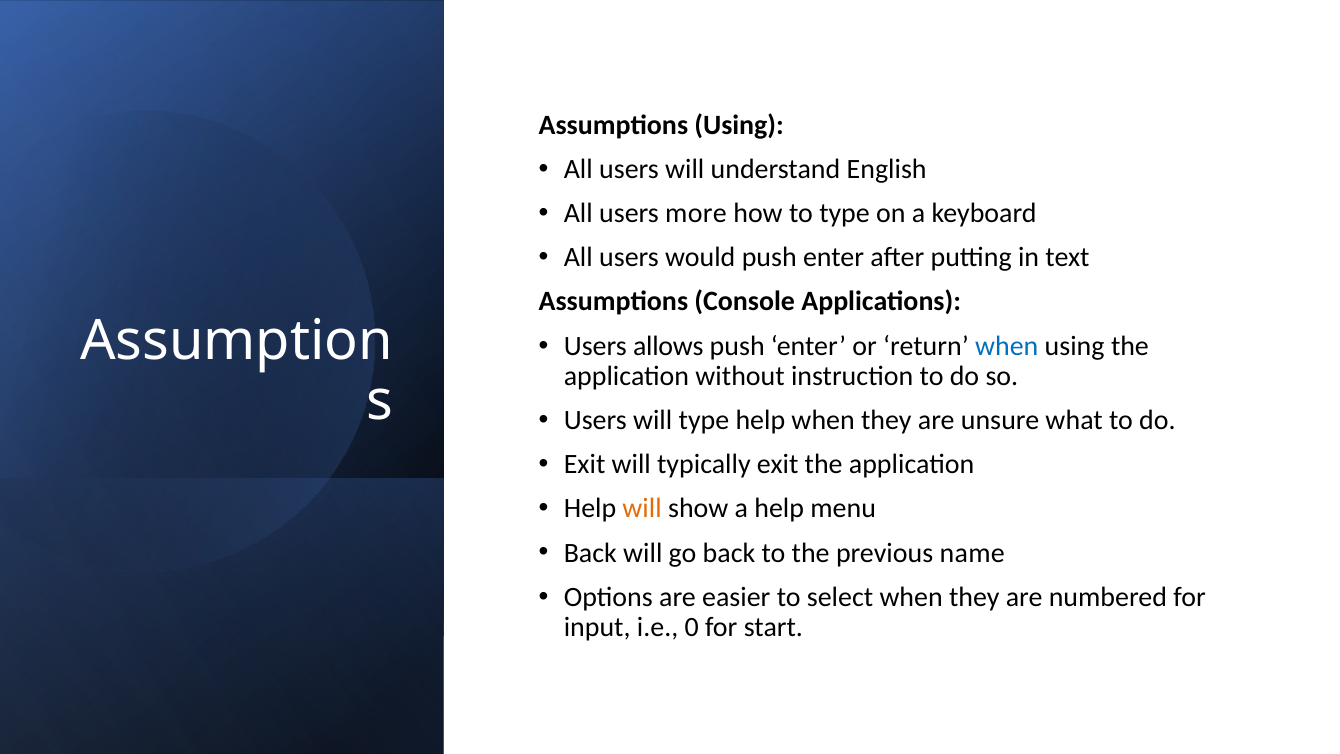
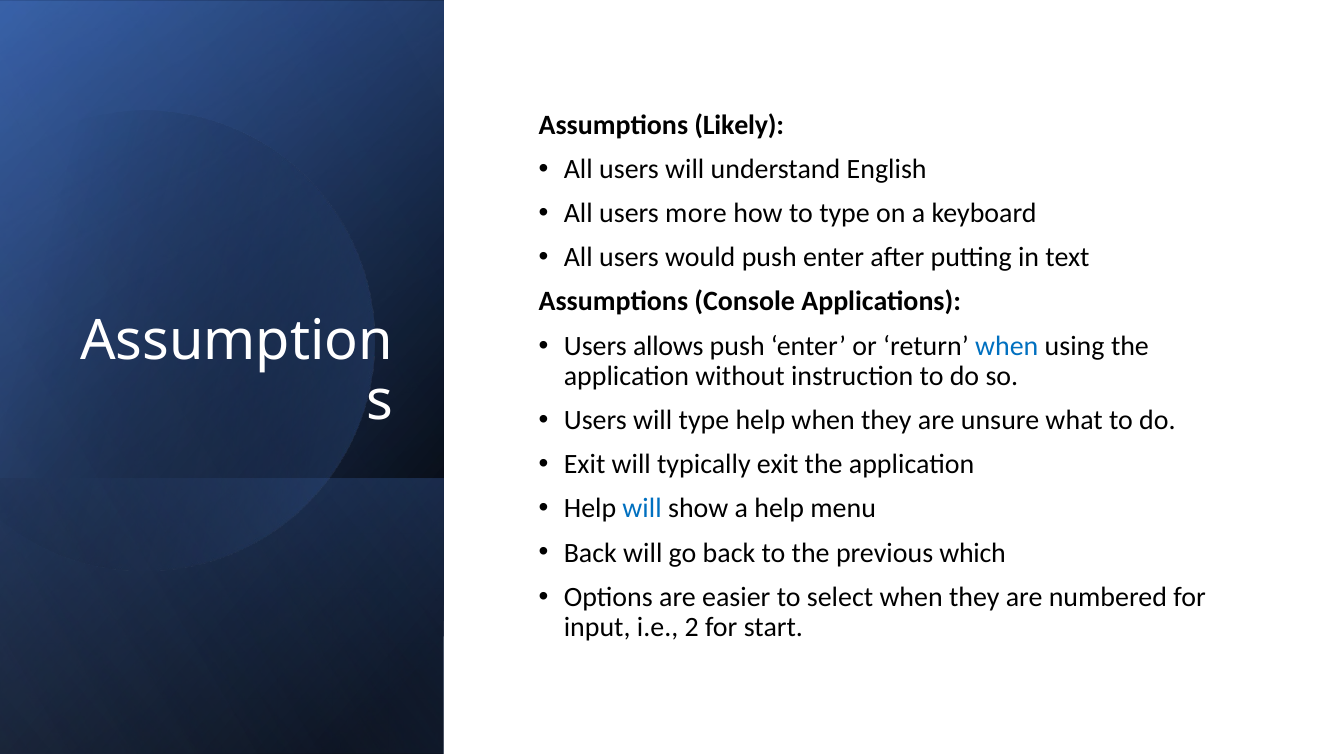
Assumptions Using: Using -> Likely (739, 125)
will colour: orange -> blue (642, 508)
name: name -> which (973, 553)
0: 0 -> 2 (692, 627)
